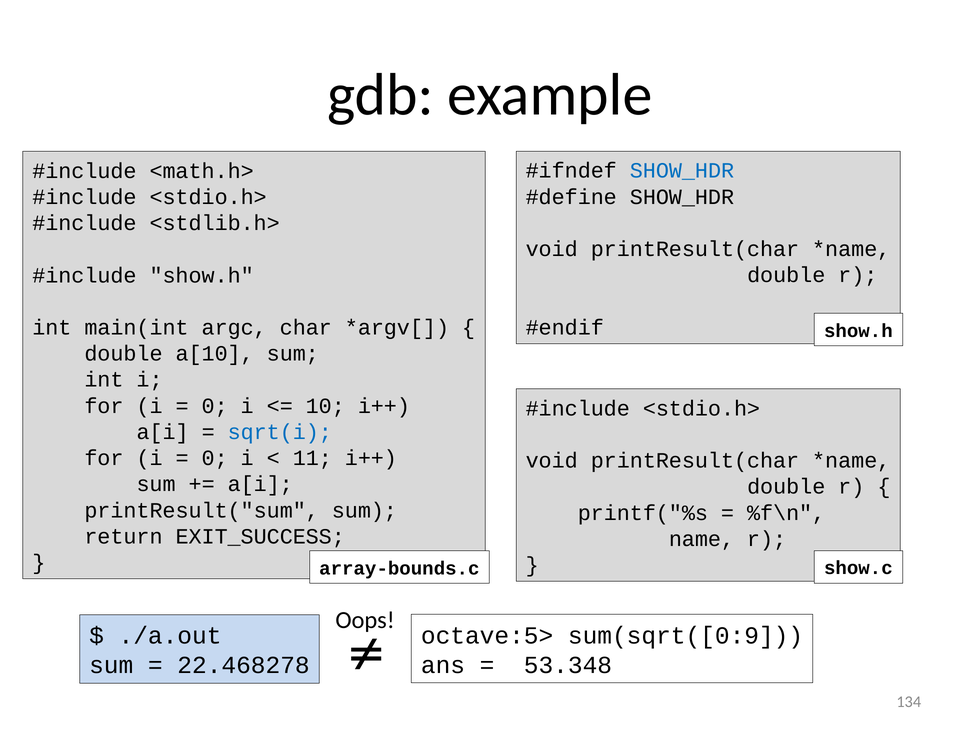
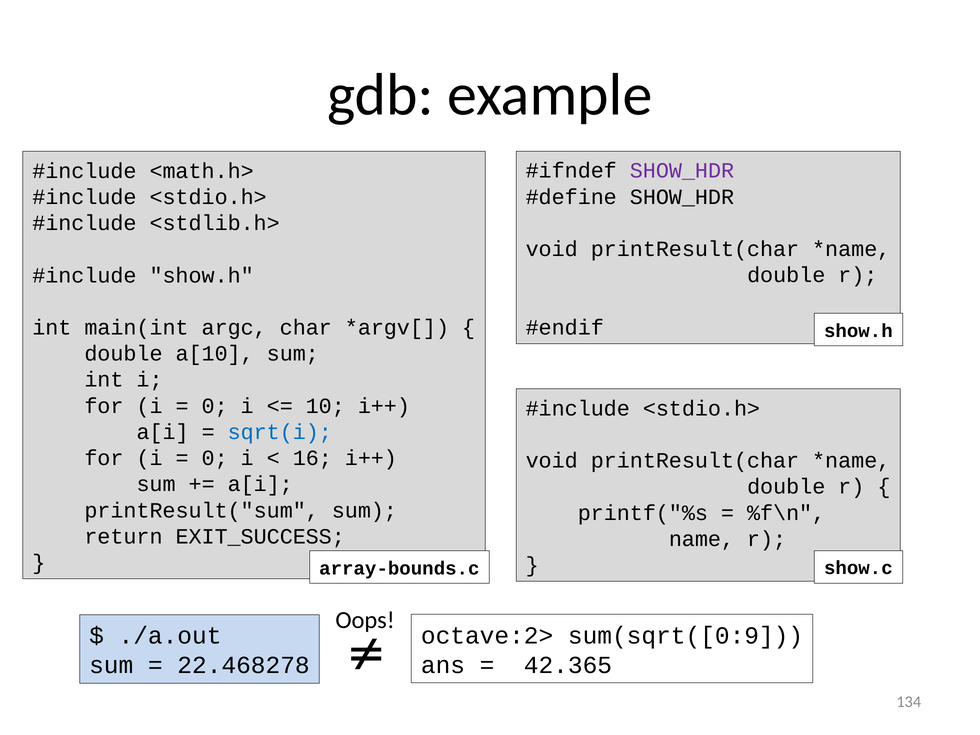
SHOW_HDR colour: blue -> purple (682, 171)
11: 11 -> 16 (312, 458)
octave:5>: octave:5> -> octave:2> (487, 636)
53.348: 53.348 -> 42.365 (568, 665)
